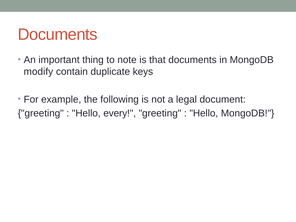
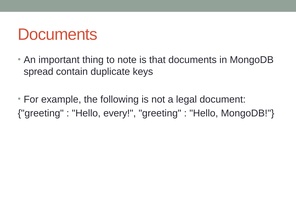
modify: modify -> spread (39, 72)
